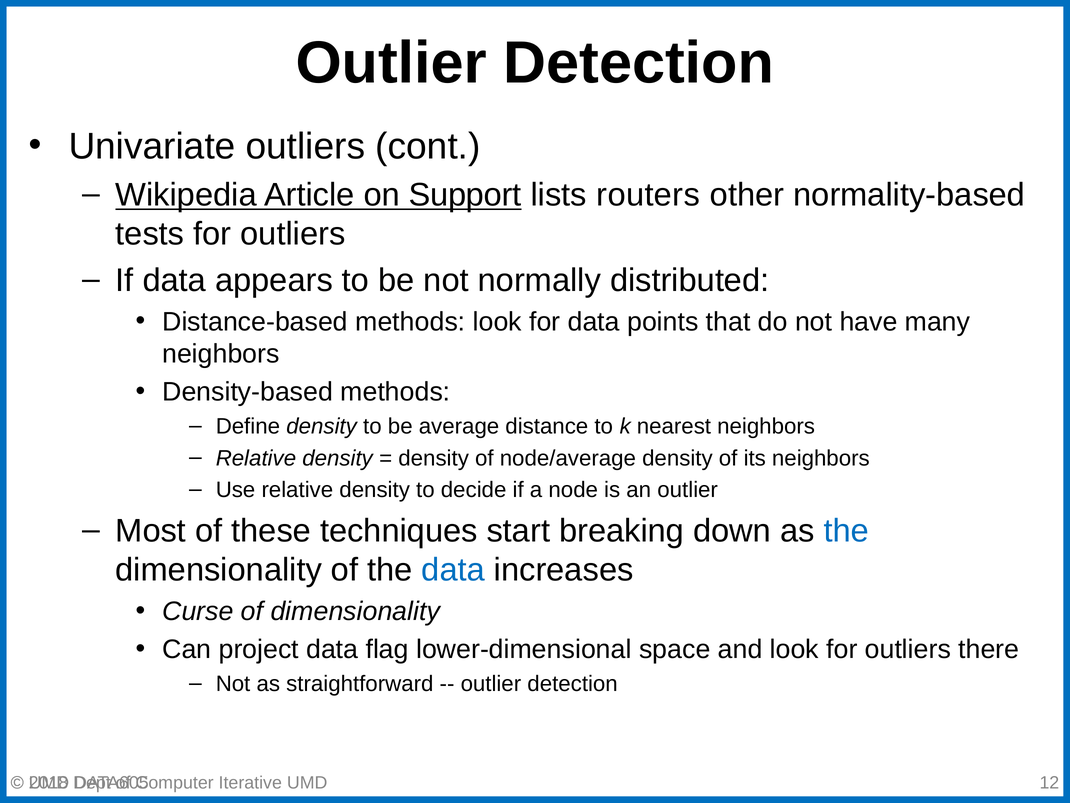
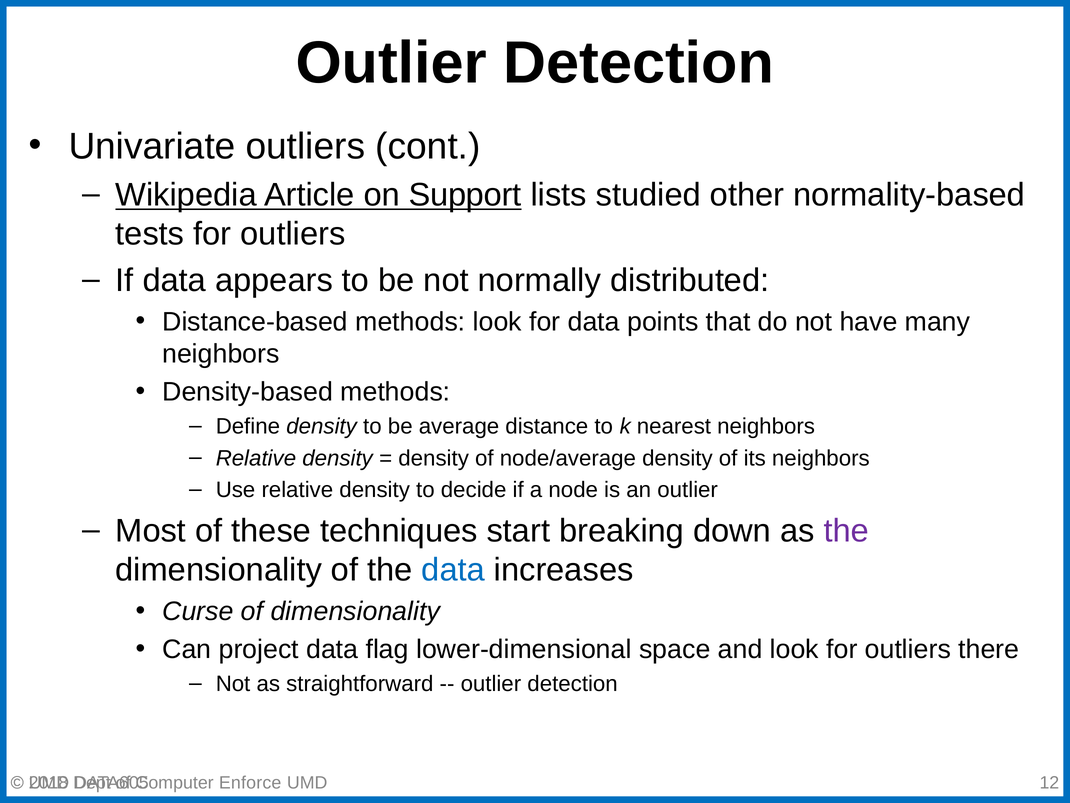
routers: routers -> studied (648, 195)
the colour: blue -> purple (846, 530)
Iterative: Iterative -> Enforce (250, 782)
